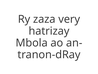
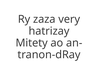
Mbola: Mbola -> Mitety (32, 43)
